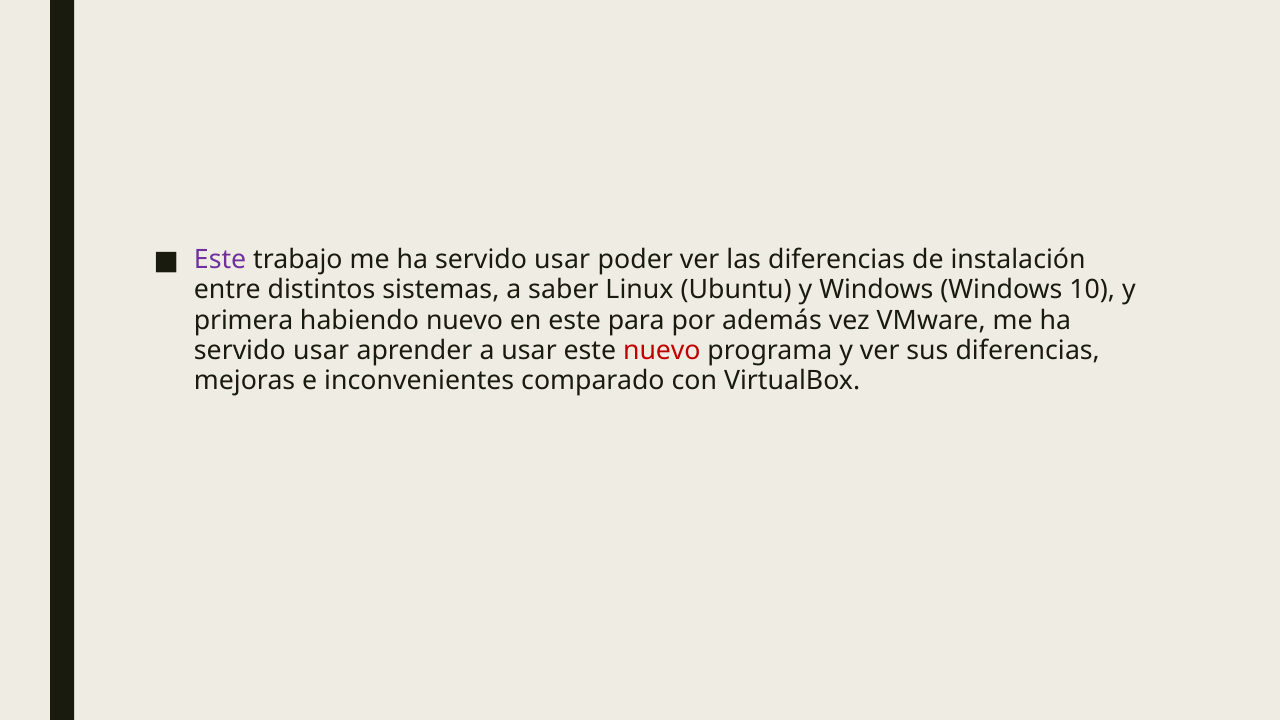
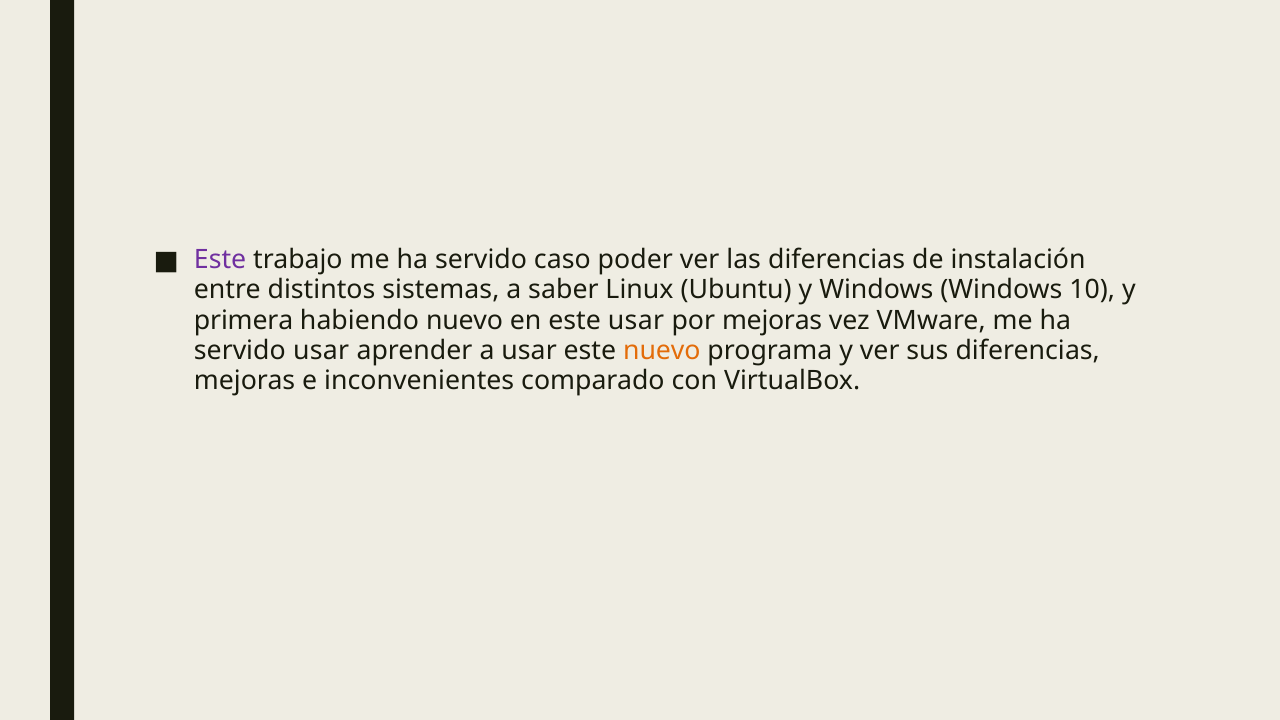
usar: usar -> caso (562, 260)
este para: para -> usar (636, 320)
por además: además -> mejoras (772, 320)
nuevo colour: red -> orange (662, 350)
